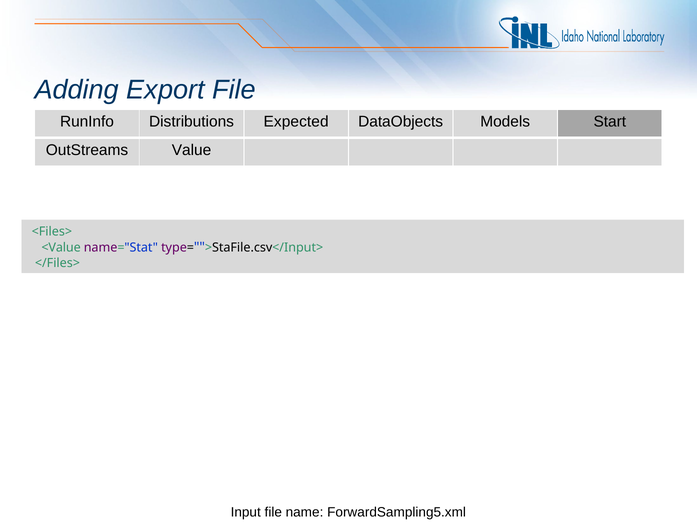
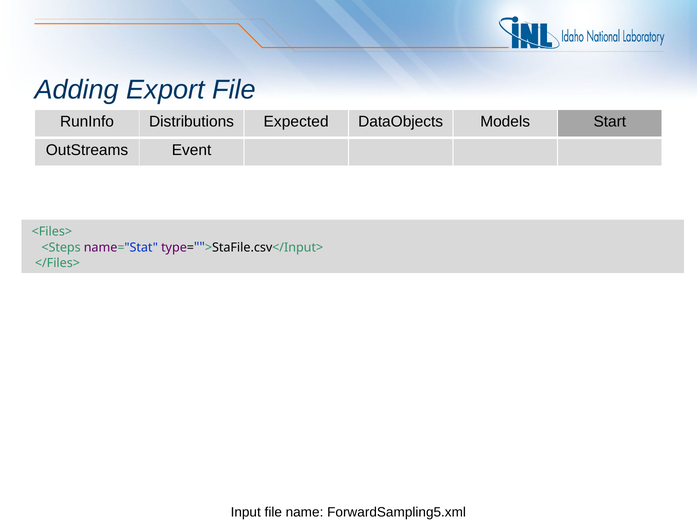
Value: Value -> Event (192, 150)
<Value: <Value -> <Steps (61, 248)
